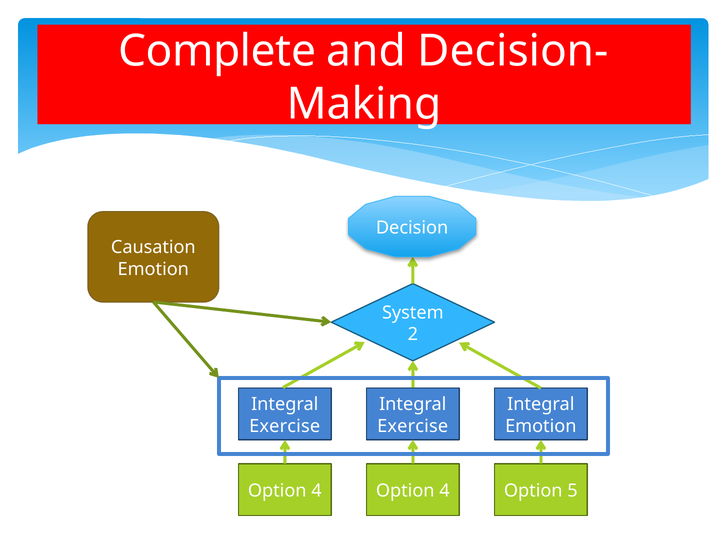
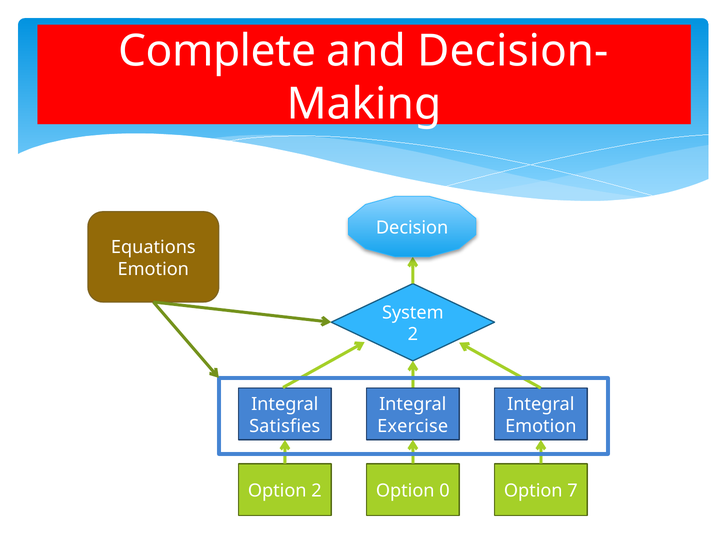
Causation: Causation -> Equations (153, 247)
Exercise: Exercise -> Satisfies (285, 426)
4: 4 -> 2 (316, 490)
4: 4 -> 0 (444, 490)
5: 5 -> 7 (572, 490)
